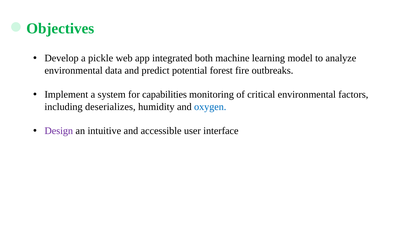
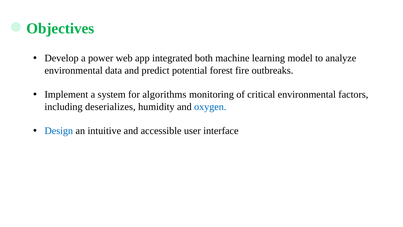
pickle: pickle -> power (101, 58)
capabilities: capabilities -> algorithms (164, 94)
Design colour: purple -> blue (59, 131)
